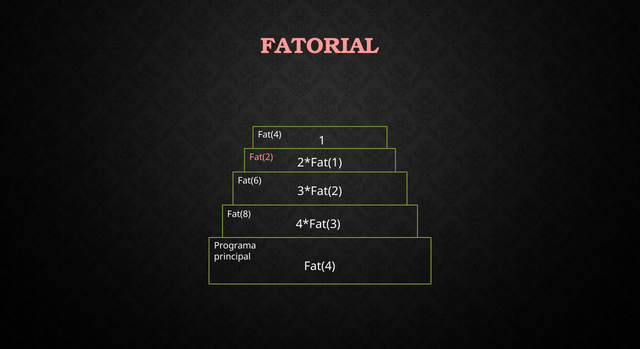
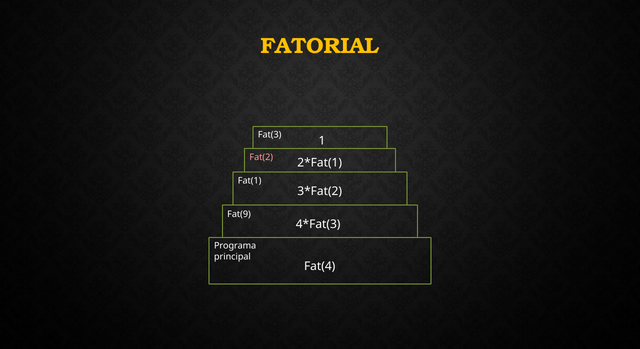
FATORIAL colour: pink -> yellow (320, 46)
Fat(4: Fat(4 -> Fat(3 (270, 135)
Fat(6: Fat(6 -> Fat(1 (250, 181)
Fat(8: Fat(8 -> Fat(9 (239, 214)
